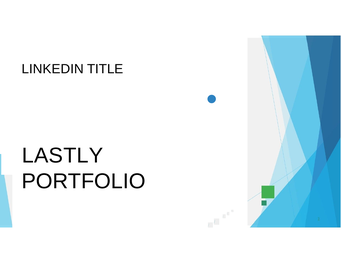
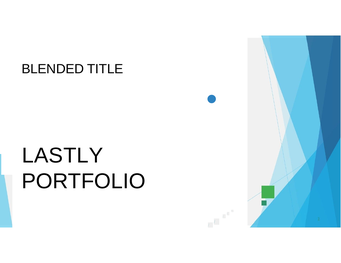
LINKEDIN: LINKEDIN -> BLENDED (53, 69)
